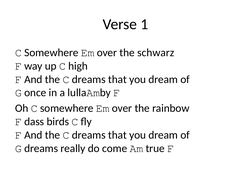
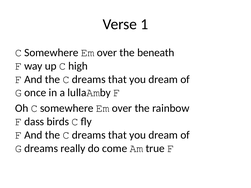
schwarz: schwarz -> beneath (156, 53)
